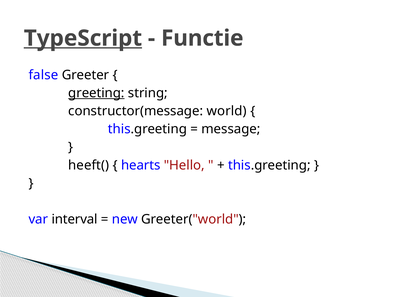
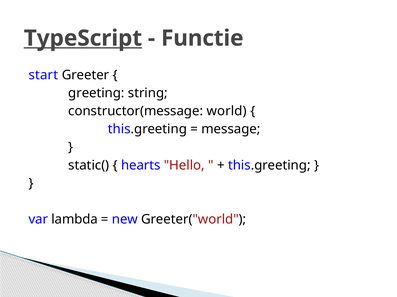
false: false -> start (43, 75)
greeting underline: present -> none (96, 93)
heeft(: heeft( -> static( (89, 166)
interval: interval -> lambda (75, 220)
